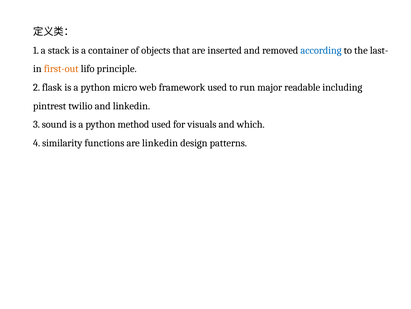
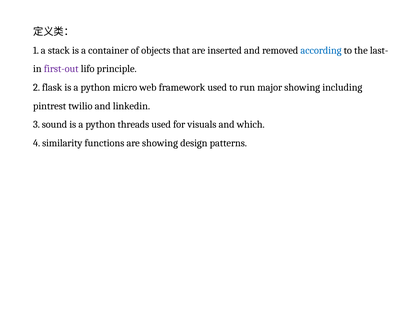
first-out colour: orange -> purple (61, 69)
major readable: readable -> showing (302, 87)
method: method -> threads (133, 124)
are linkedin: linkedin -> showing (160, 143)
